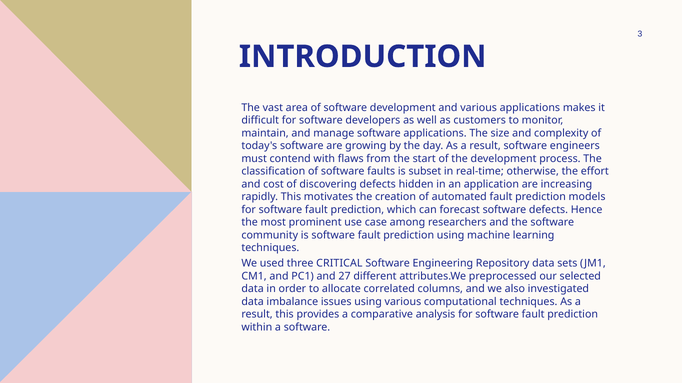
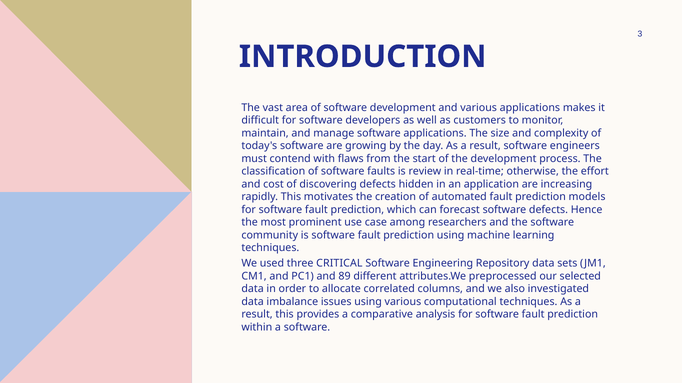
subset: subset -> review (425, 172)
27: 27 -> 89 (345, 277)
